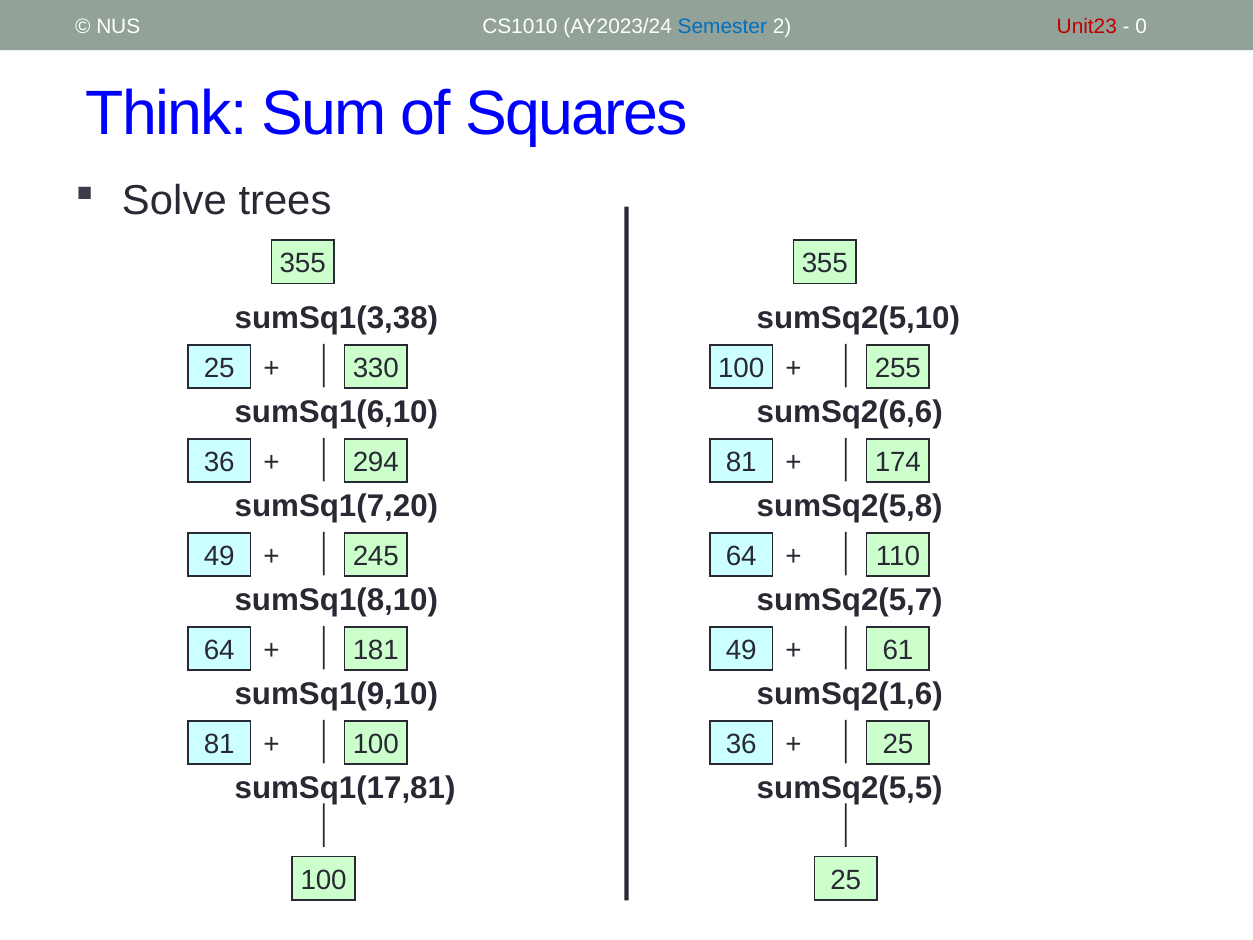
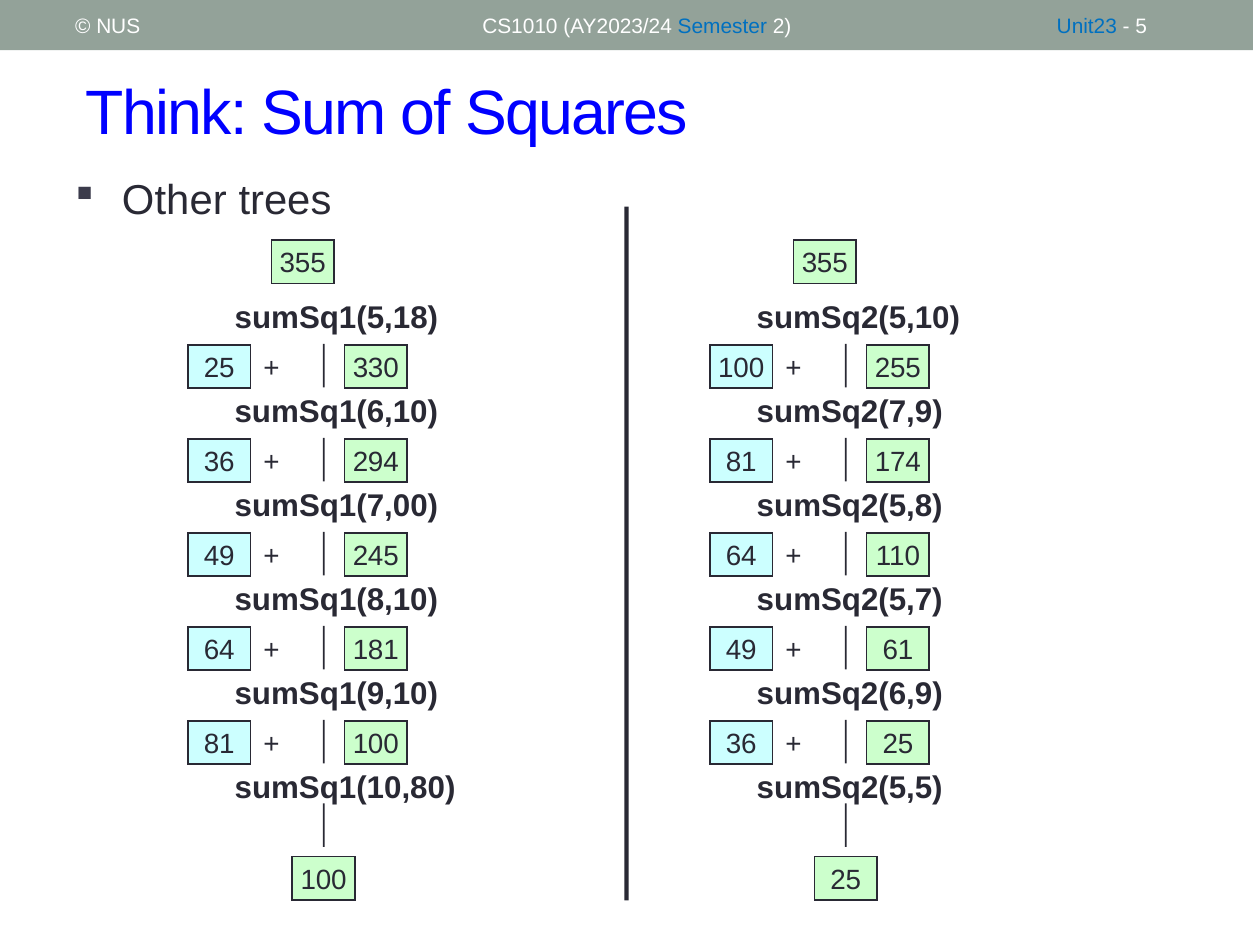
Unit23 colour: red -> blue (1087, 26)
0: 0 -> 5 (1141, 26)
Solve: Solve -> Other (174, 201)
sumSq1(3,38: sumSq1(3,38 -> sumSq1(5,18 (336, 318)
sumSq2(6,6: sumSq2(6,6 -> sumSq2(7,9 (850, 412)
sumSq1(7,20: sumSq1(7,20 -> sumSq1(7,00 (336, 506)
sumSq2(1,6: sumSq2(1,6 -> sumSq2(6,9 (850, 694)
sumSq1(17,81: sumSq1(17,81 -> sumSq1(10,80 (345, 788)
